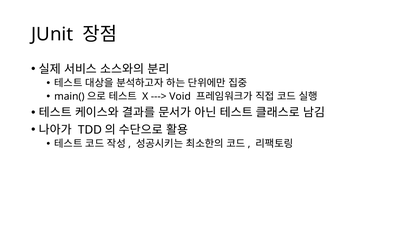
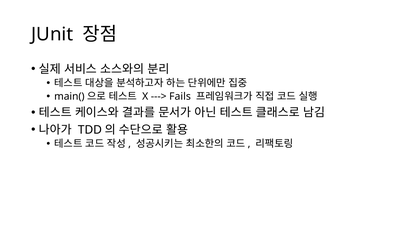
Void: Void -> Fails (180, 96)
